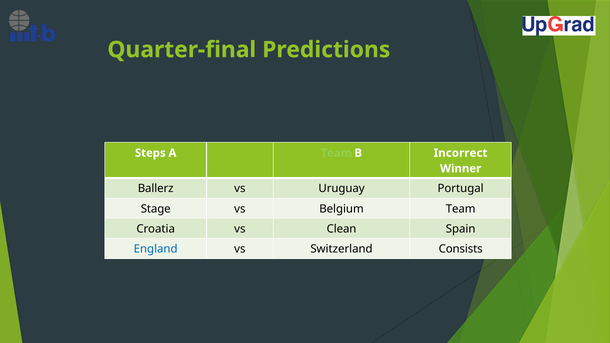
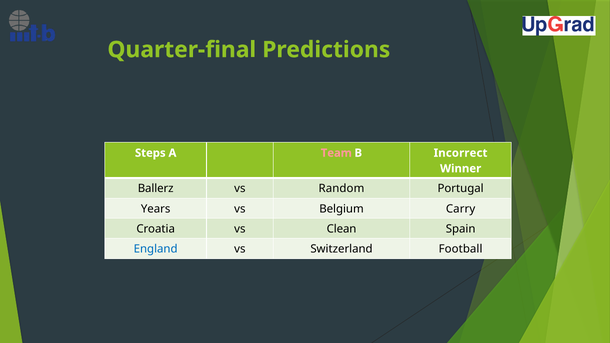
Team colour: light green -> pink (336, 153)
Uruguay: Uruguay -> Random (341, 189)
Stage: Stage -> Years (156, 209)
Belgium Team: Team -> Carry (461, 209)
Consists: Consists -> Football (461, 249)
